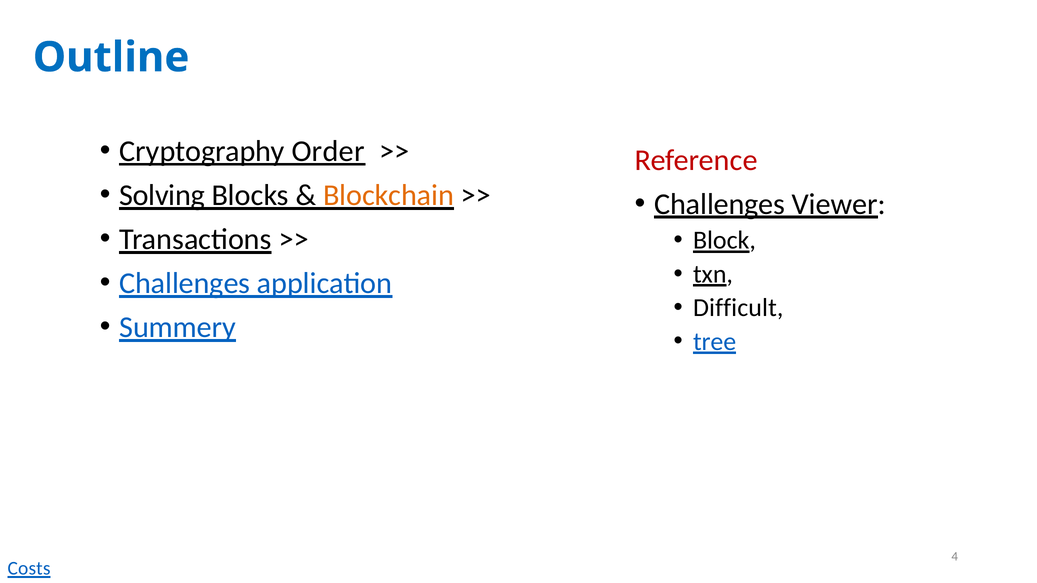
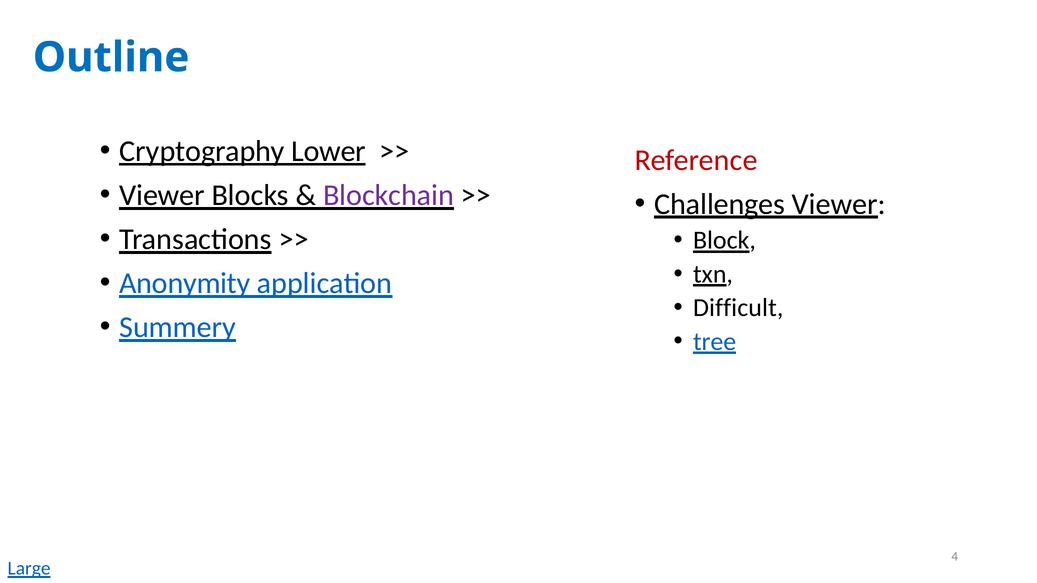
Order: Order -> Lower (328, 151)
Solving: Solving -> Viewer (162, 195)
Blockchain colour: orange -> purple (389, 195)
Challenges: Challenges -> Anonymity (185, 284)
Costs: Costs -> Large (29, 569)
